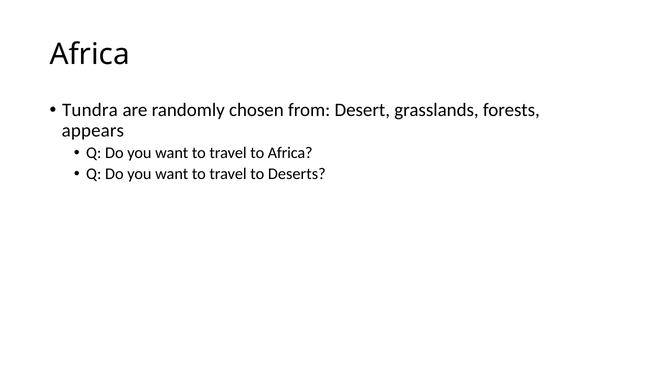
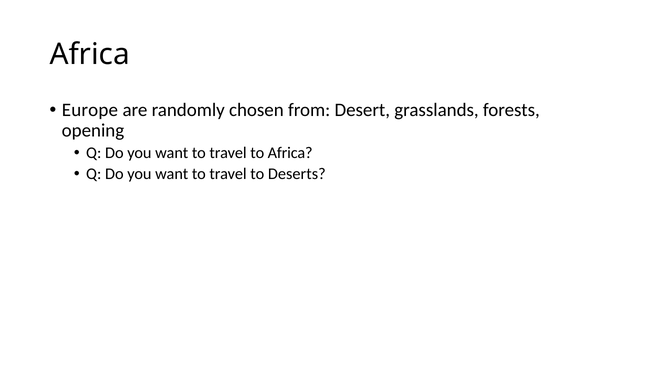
Tundra: Tundra -> Europe (90, 110)
appears: appears -> opening (93, 130)
